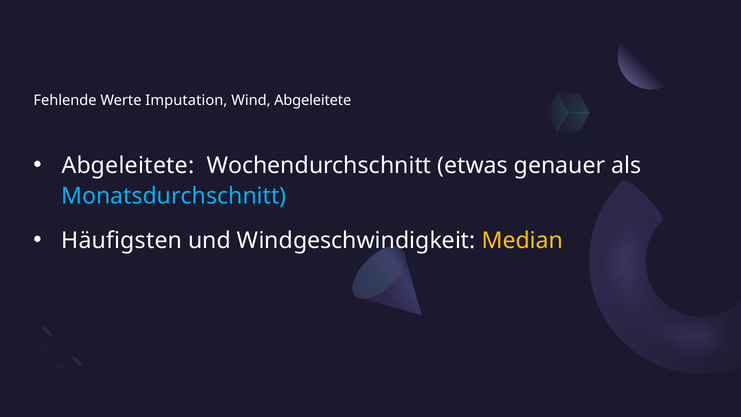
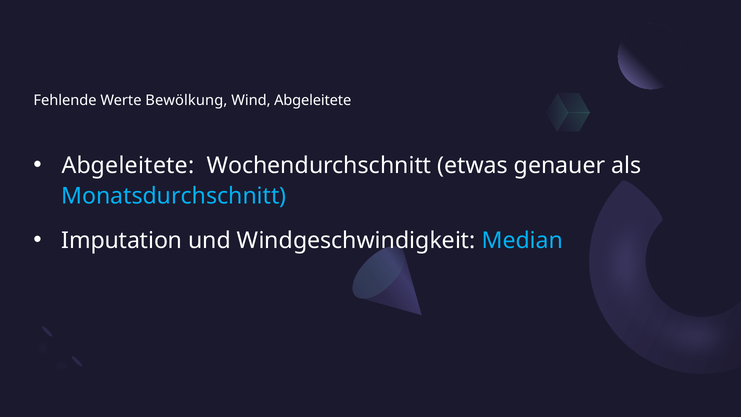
Imputation: Imputation -> Bewölkung (186, 100)
Häufigsten: Häufigsten -> Imputation (122, 240)
Median colour: yellow -> light blue (522, 240)
